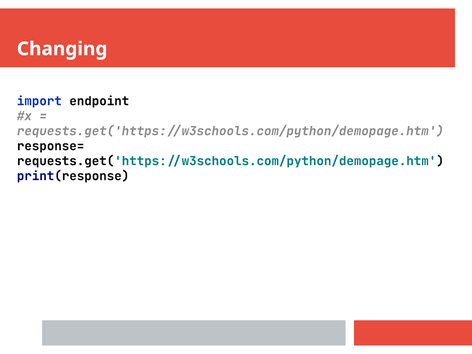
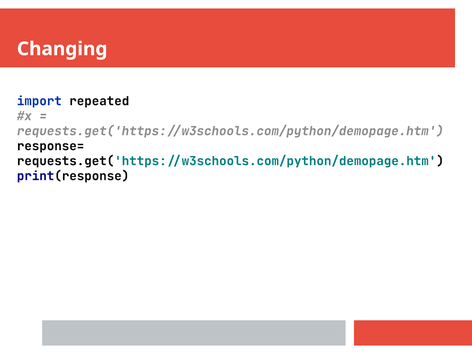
endpoint: endpoint -> repeated (99, 101)
